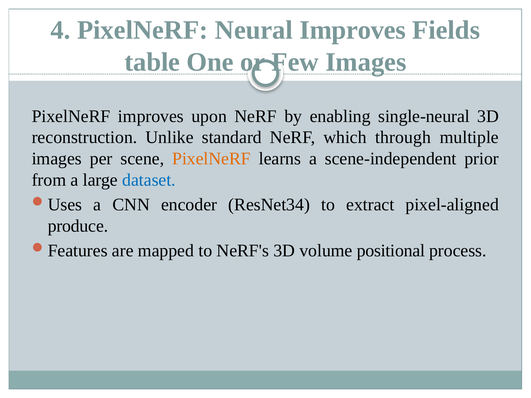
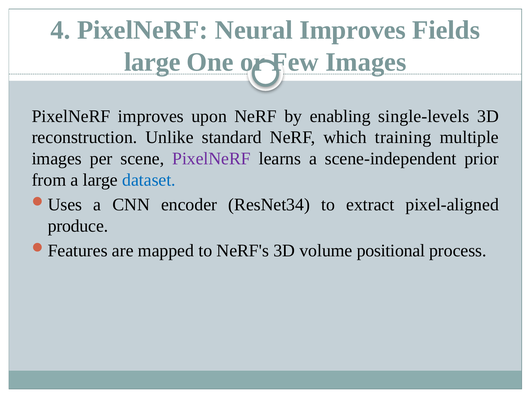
table: table -> large (152, 62)
single-neural: single-neural -> single-levels (424, 116)
through: through -> training (403, 137)
PixelNeRF colour: orange -> purple (211, 159)
